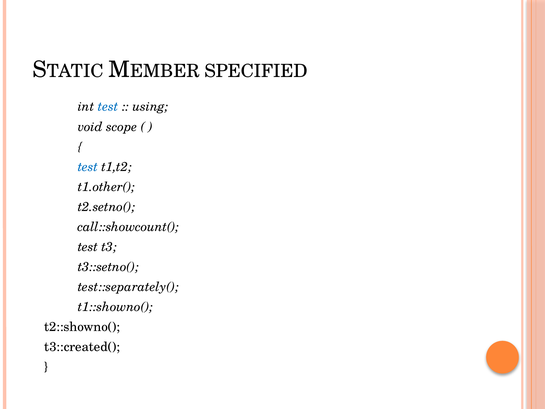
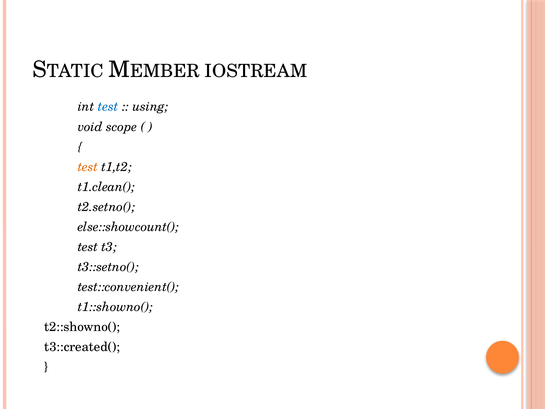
SPECIFIED: SPECIFIED -> IOSTREAM (256, 71)
test colour: blue -> orange (88, 167)
t1.other(: t1.other( -> t1.clean( (106, 187)
call::showcount(: call::showcount( -> else::showcount( (128, 227)
test::separately(: test::separately( -> test::convenient( (128, 287)
